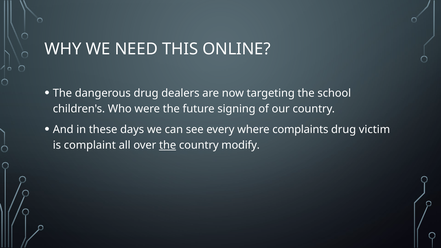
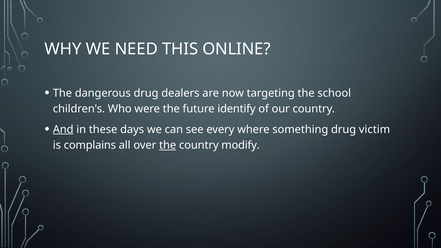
signing: signing -> identify (237, 109)
And underline: none -> present (63, 129)
complaints: complaints -> something (300, 129)
complaint: complaint -> complains (90, 145)
